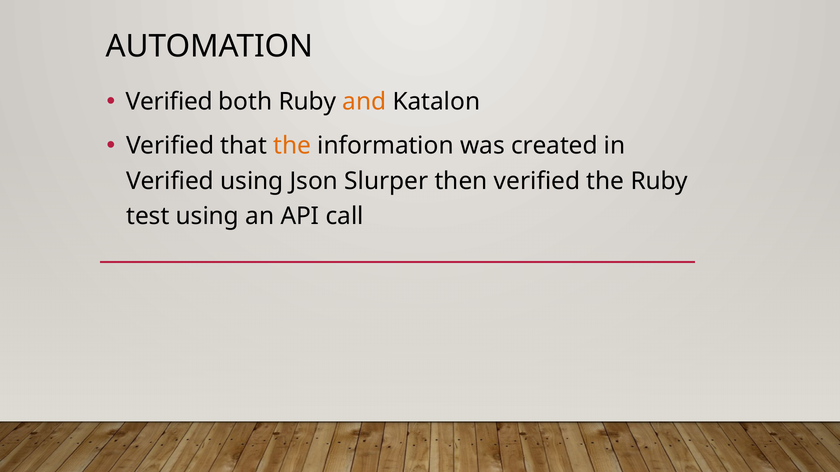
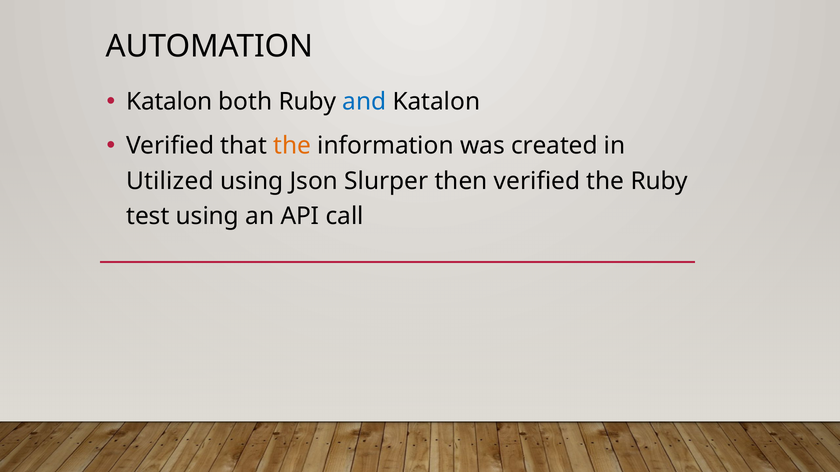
Verified: Verified -> Katalon (169, 102)
and colour: orange -> blue (364, 102)
Verified: Verified -> Utilized (170, 181)
